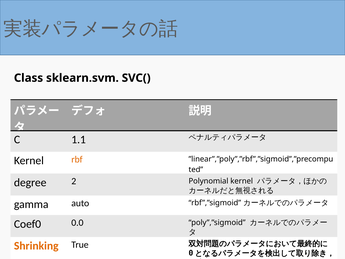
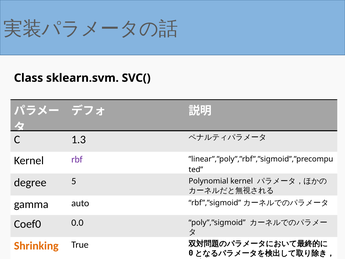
1.1: 1.1 -> 1.3 (79, 139)
rbf colour: orange -> purple (77, 159)
2: 2 -> 5 (74, 181)
